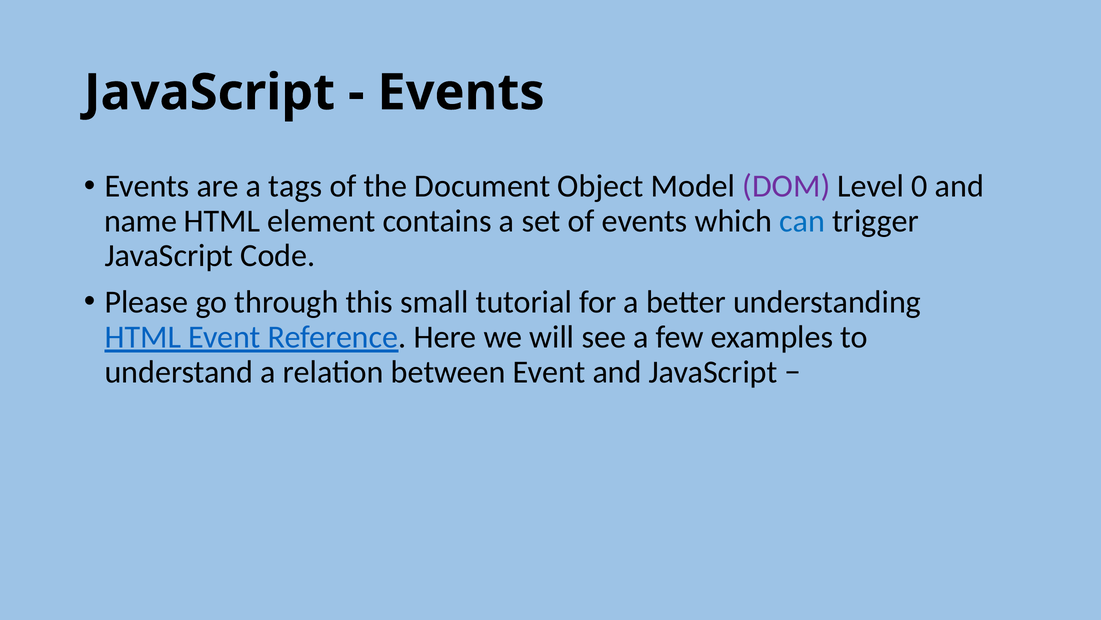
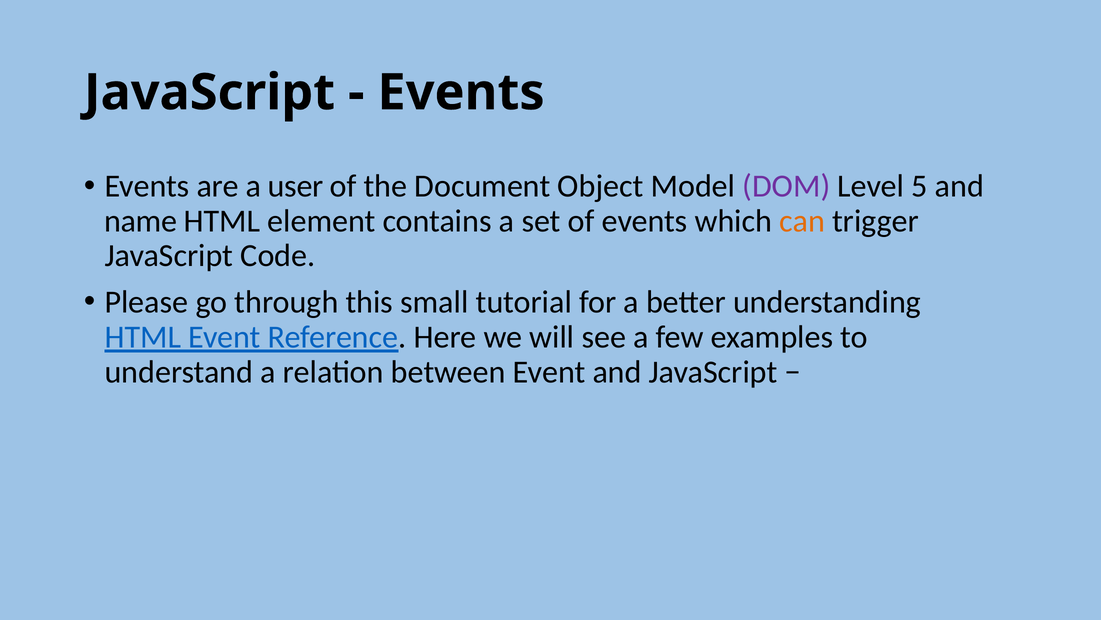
tags: tags -> user (296, 186)
0: 0 -> 5 (920, 186)
can colour: blue -> orange (802, 221)
